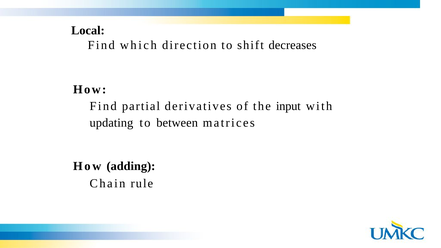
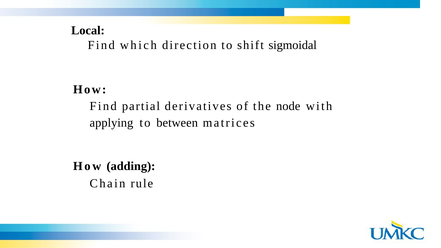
decreases: decreases -> sigmoidal (293, 45)
input: input -> node (288, 106)
updating: updating -> applying (111, 123)
